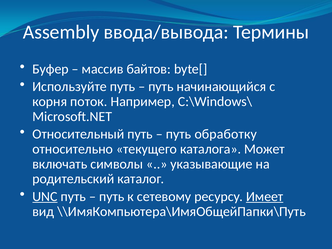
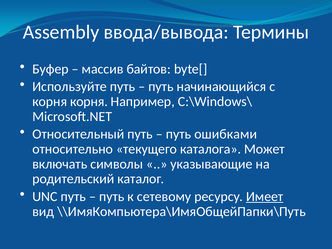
корня поток: поток -> корня (89, 102)
обработку: обработку -> ошибками (226, 134)
UNC underline: present -> none (45, 197)
